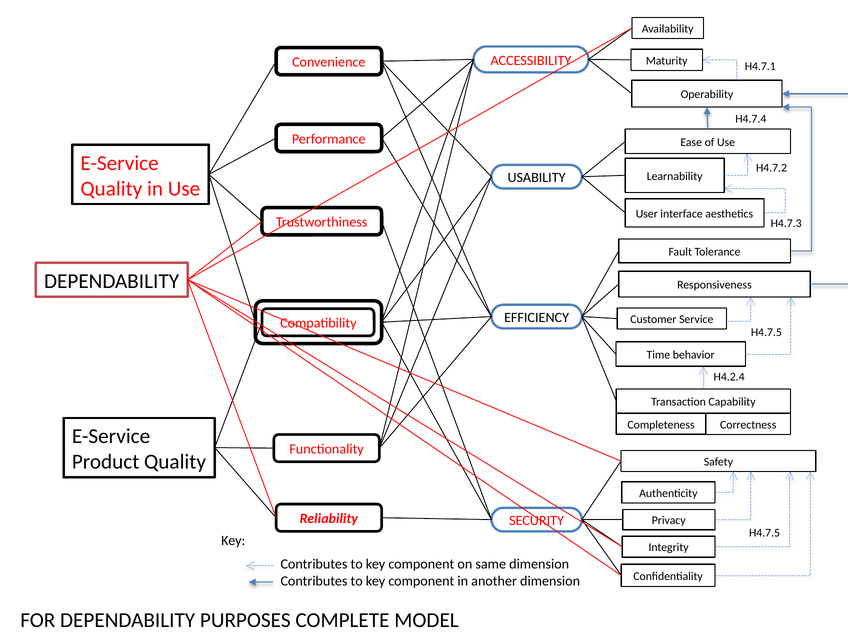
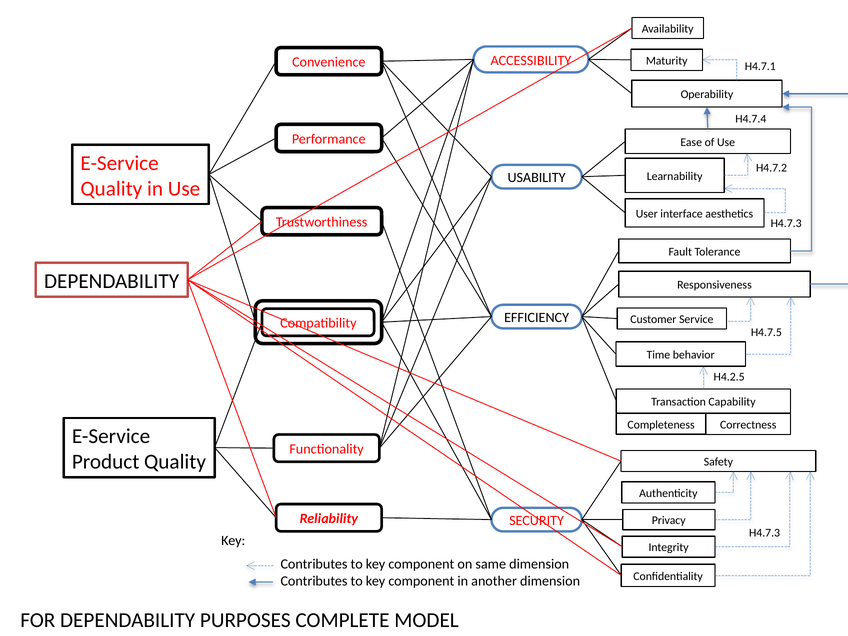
H4.2.4: H4.2.4 -> H4.2.5 (729, 377)
H4.7.5: H4.7.5 -> H4.7.3 (765, 533)
